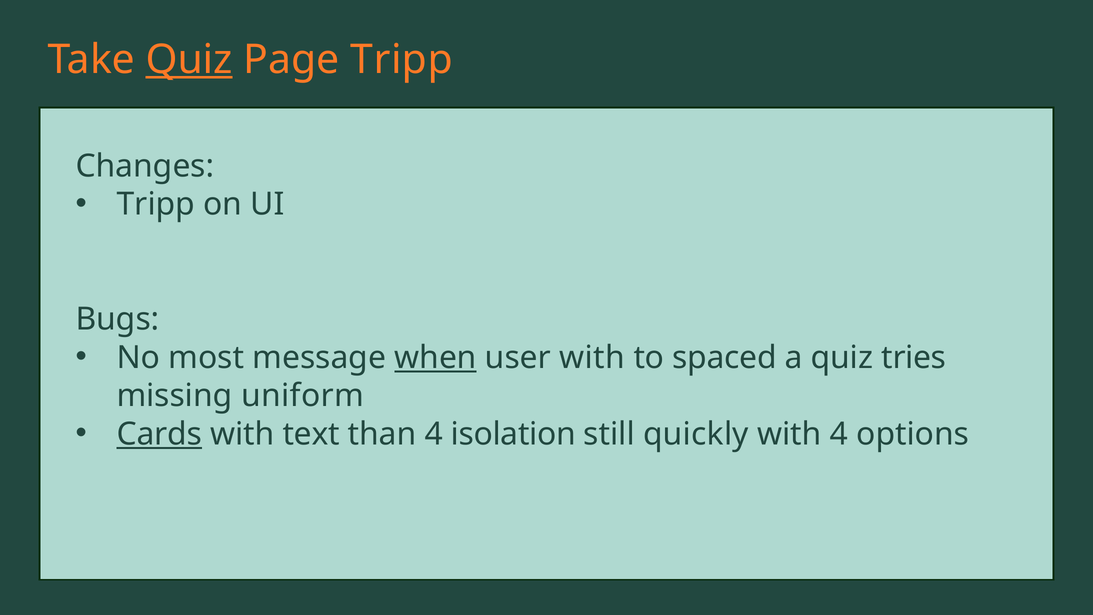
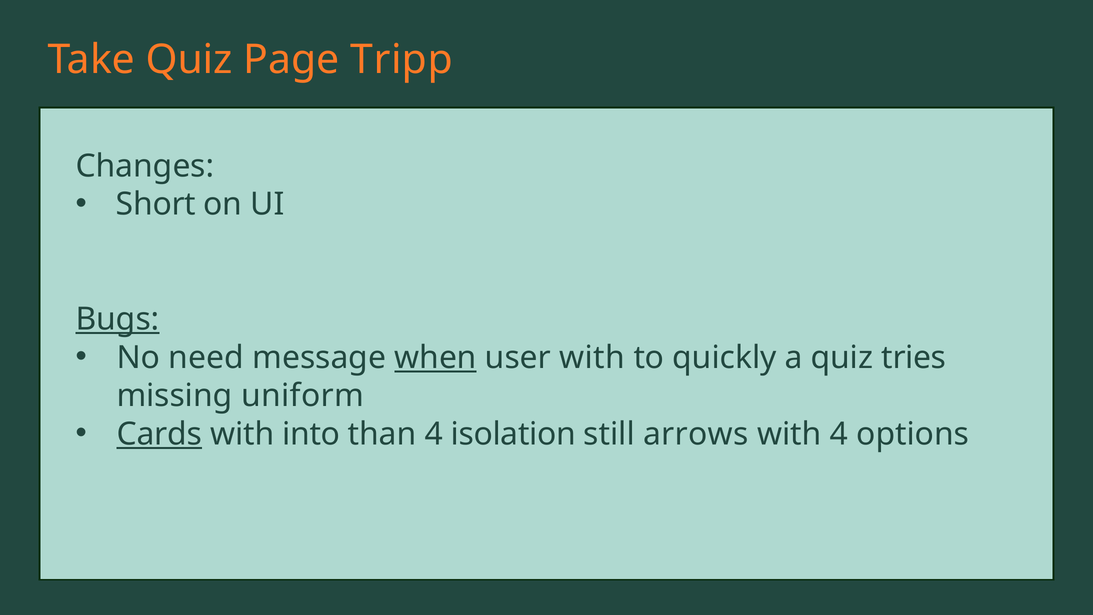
Quiz underline: present -> none (189, 60)
Tripp: Tripp -> Short (156, 204)
Bugs underline: none -> present (117, 319)
most: most -> need (206, 357)
spaced: spaced -> quickly (724, 357)
text: text -> into (311, 434)
quickly: quickly -> arrows (696, 434)
